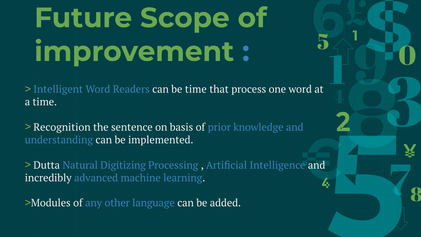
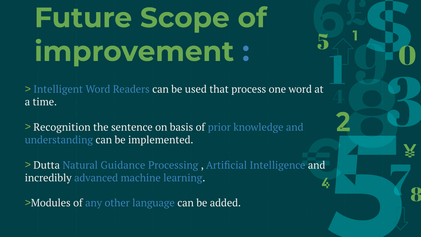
be time: time -> used (196, 89)
Digitizing: Digitizing -> Guidance (123, 165)
